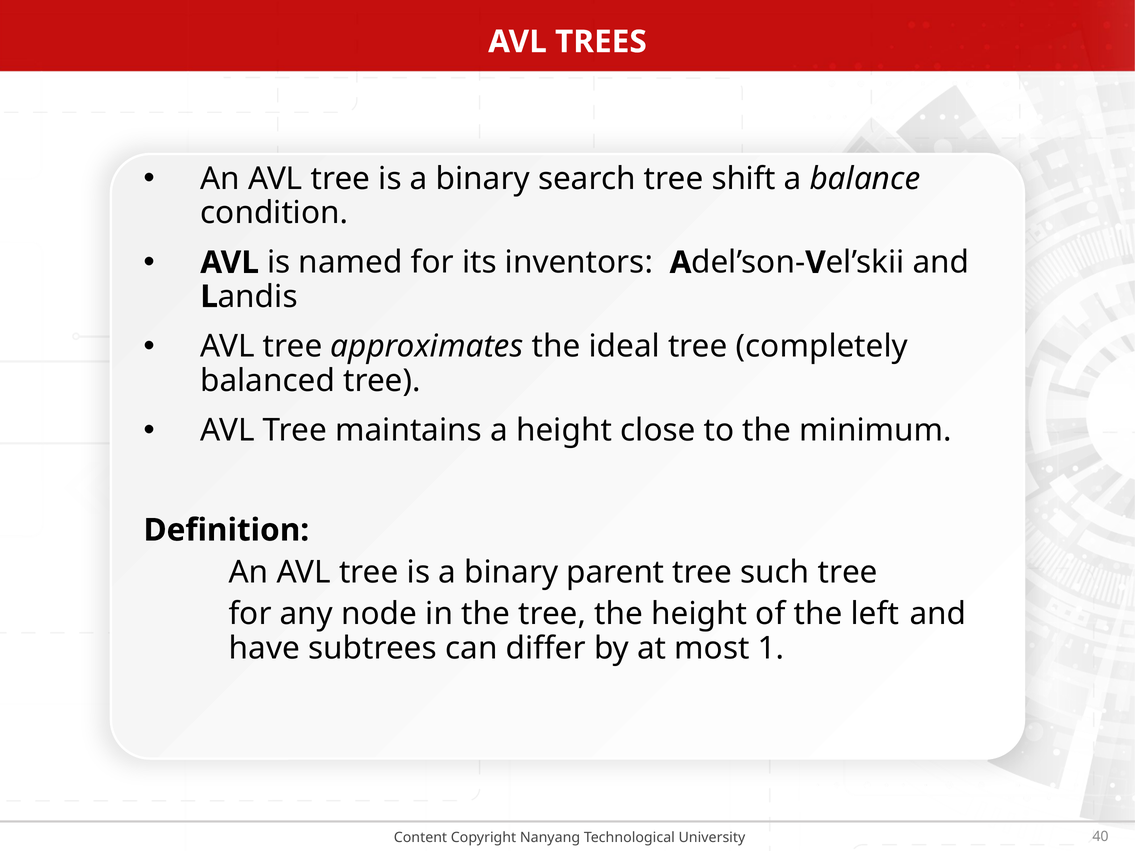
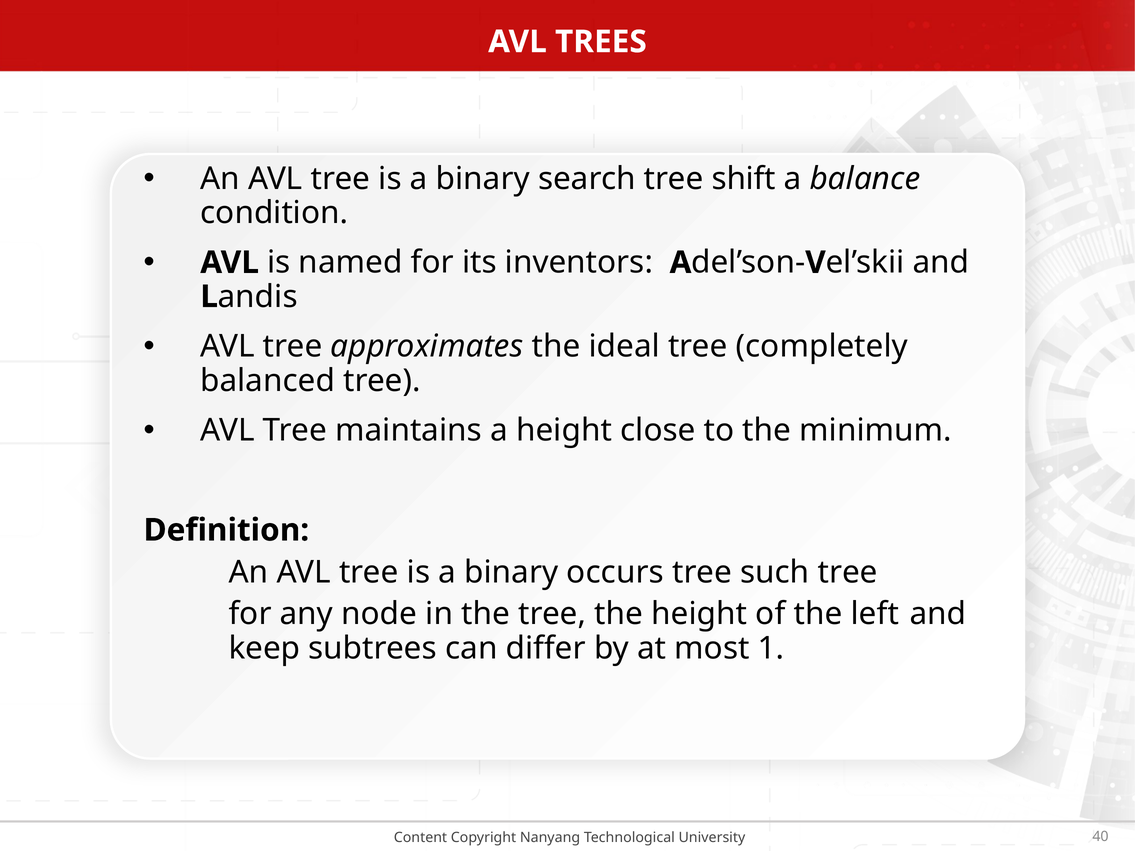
parent: parent -> occurs (615, 572)
have: have -> keep (264, 648)
